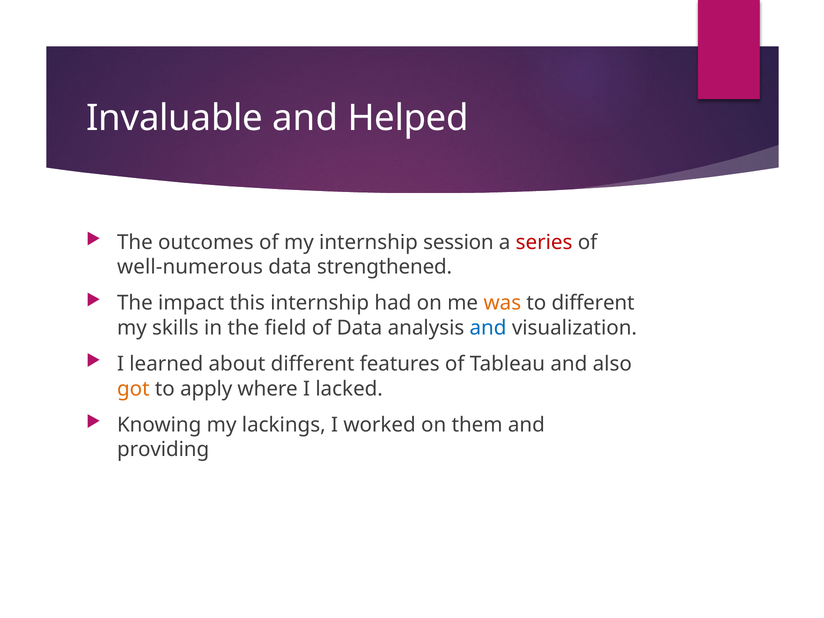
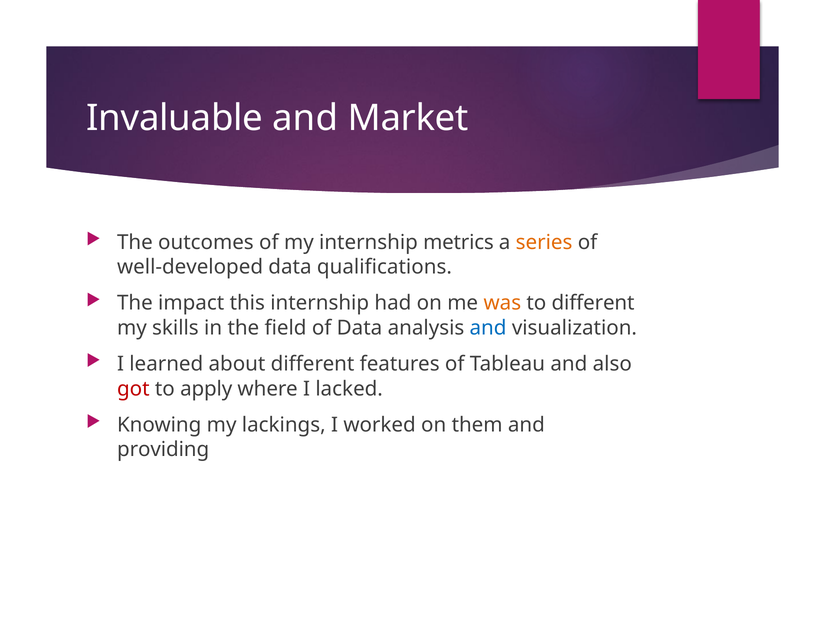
Helped: Helped -> Market (408, 118)
session: session -> metrics (458, 242)
series colour: red -> orange (544, 242)
well-numerous: well-numerous -> well-developed (190, 267)
strengthened: strengthened -> qualifications (384, 267)
got colour: orange -> red (133, 389)
